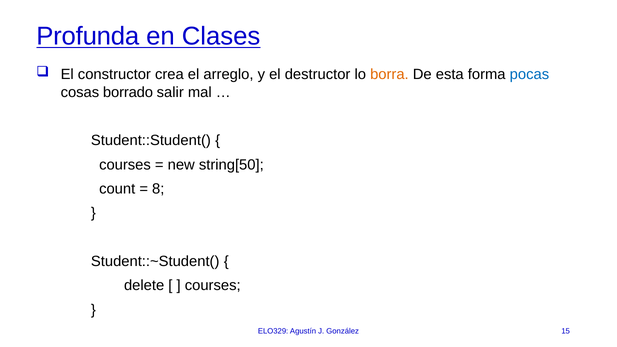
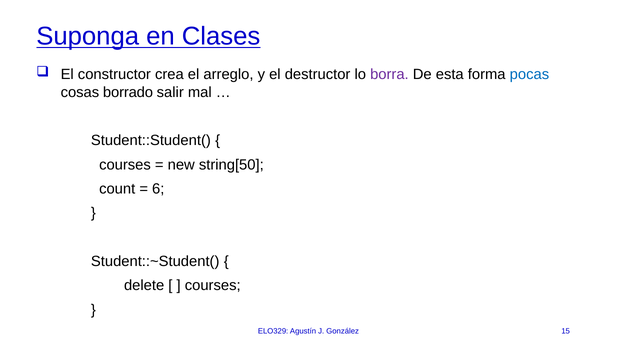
Profunda: Profunda -> Suponga (88, 36)
borra colour: orange -> purple (389, 75)
8: 8 -> 6 (158, 189)
